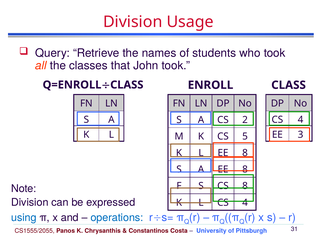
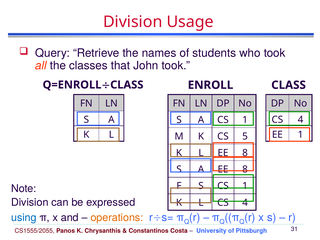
A CS 2: 2 -> 1 (245, 120)
EE 3: 3 -> 1 (300, 135)
S CS 8: 8 -> 1 (245, 186)
operations colour: blue -> orange (117, 218)
